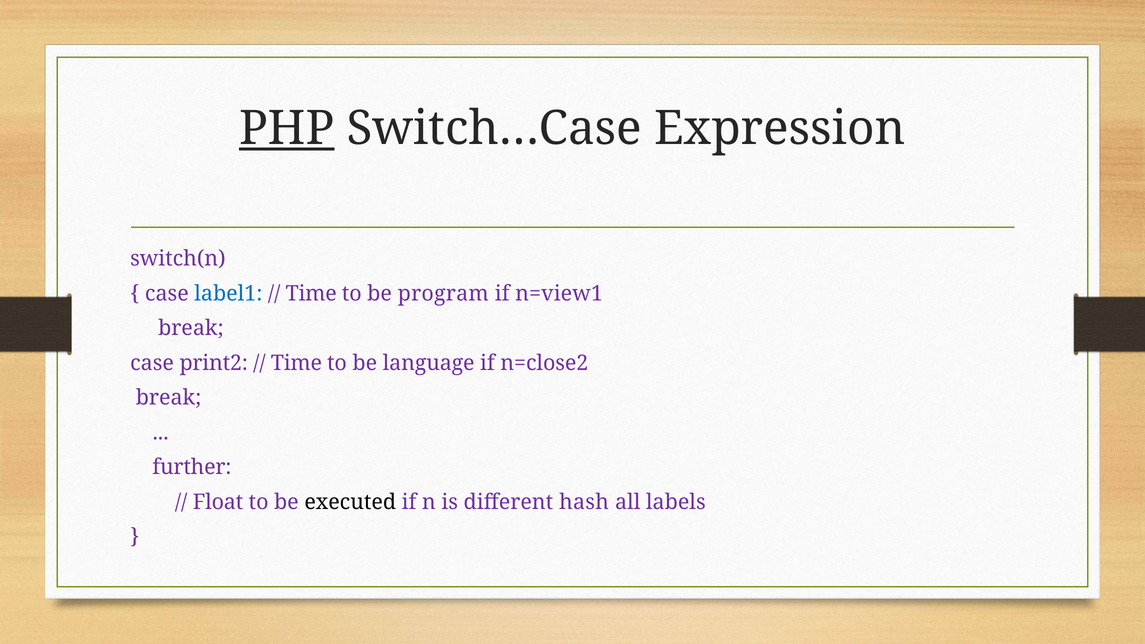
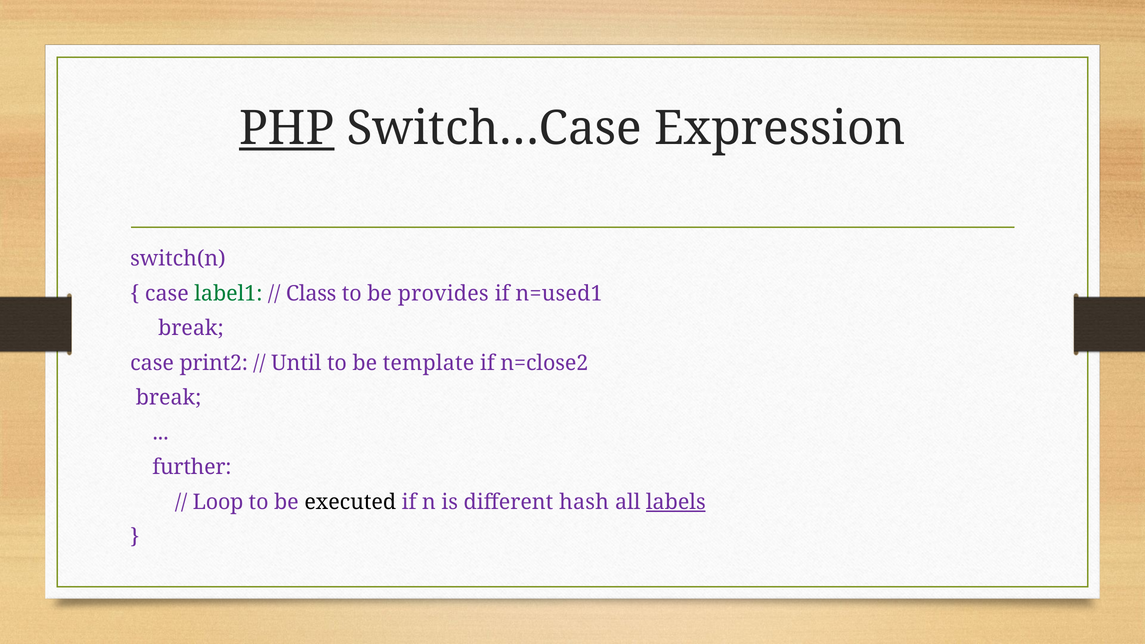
label1 colour: blue -> green (228, 294)
Time: Time -> Class (311, 294)
program: program -> provides (443, 294)
n=view1: n=view1 -> n=used1 (559, 294)
Time: Time -> Until (296, 363)
language: language -> template (428, 363)
Float: Float -> Loop (218, 502)
labels underline: none -> present (676, 502)
